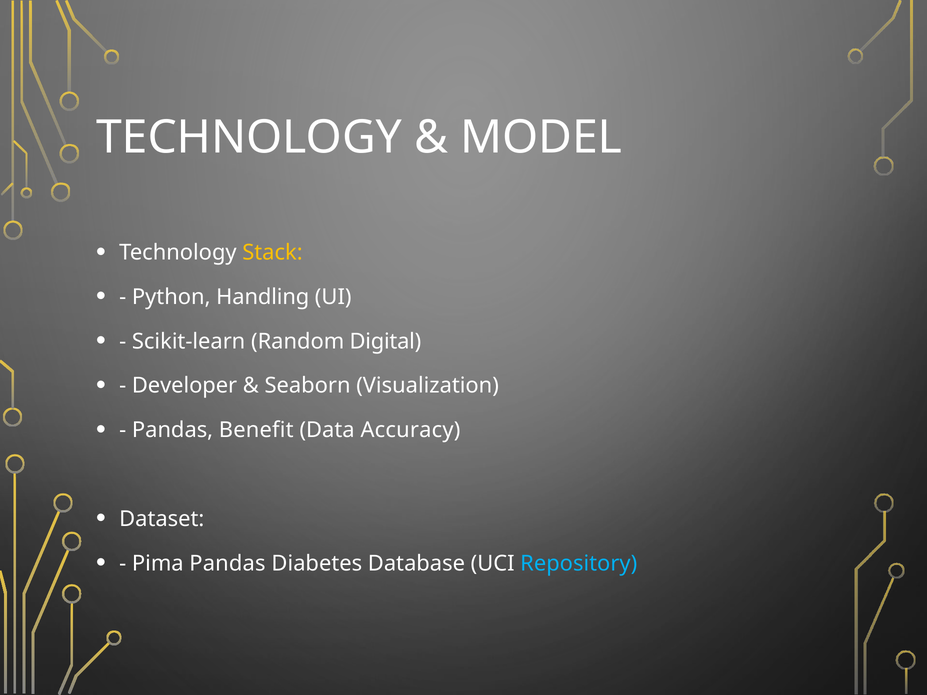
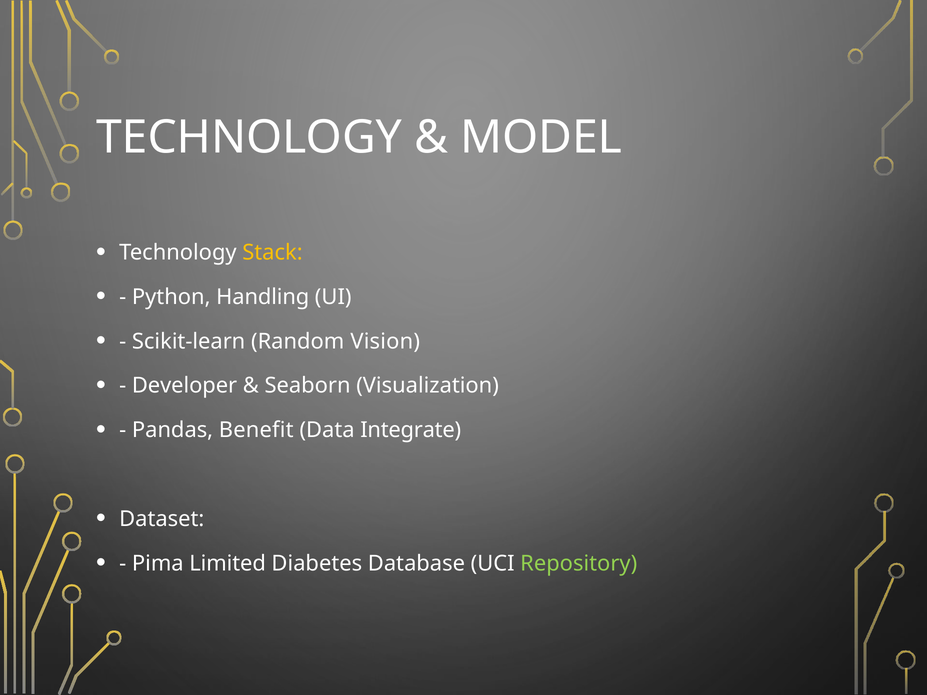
Digital: Digital -> Vision (385, 341)
Accuracy: Accuracy -> Integrate (411, 430)
Pima Pandas: Pandas -> Limited (228, 564)
Repository colour: light blue -> light green (579, 564)
